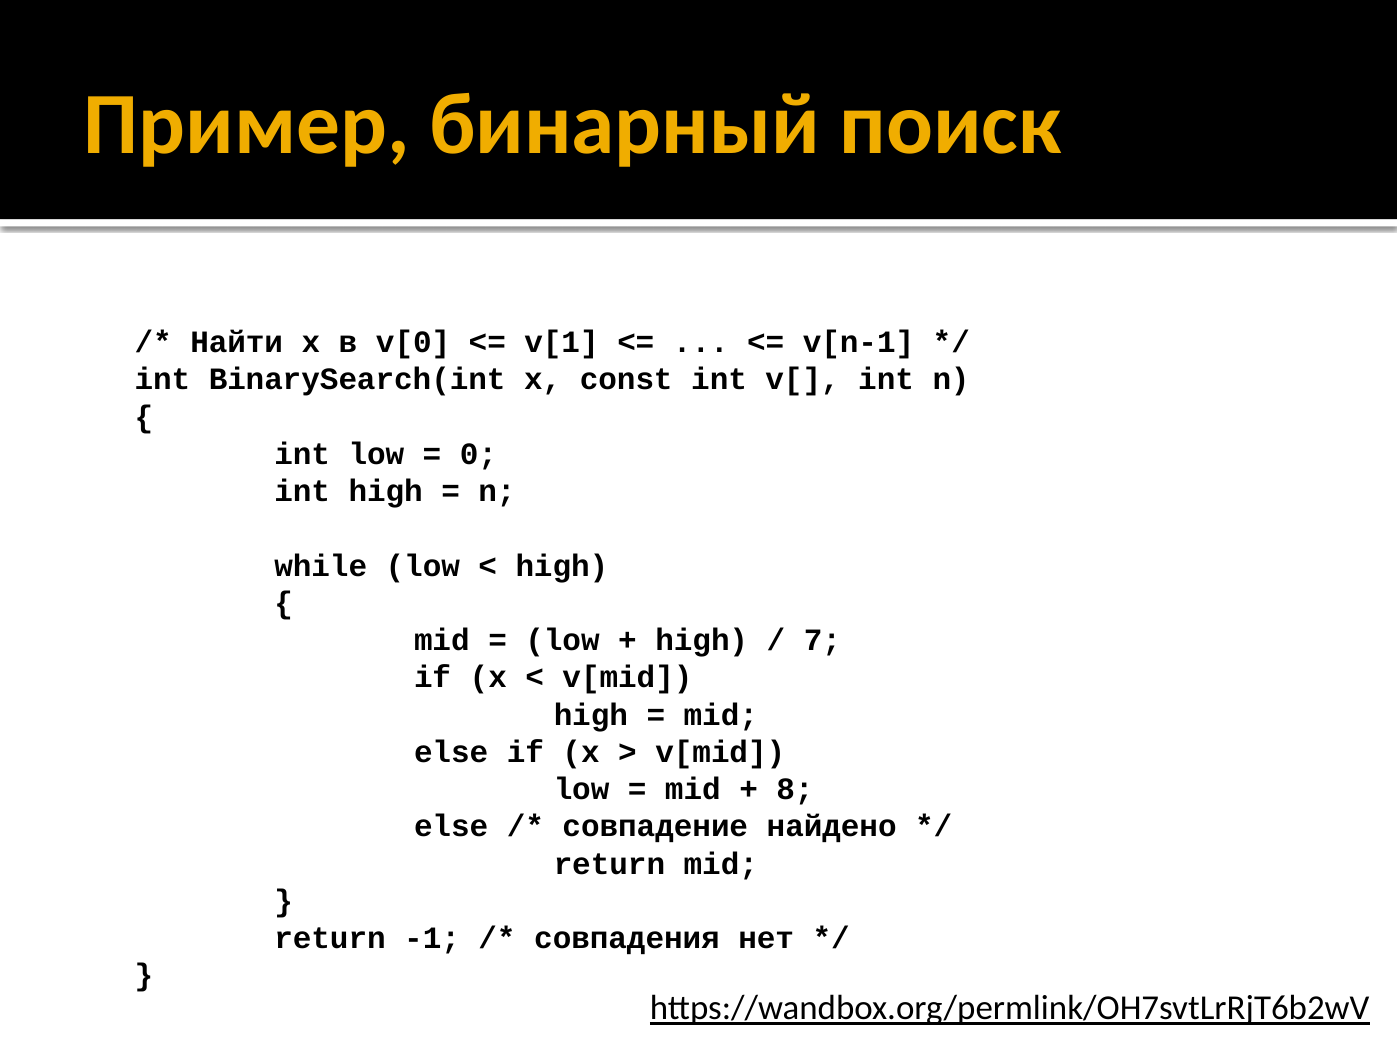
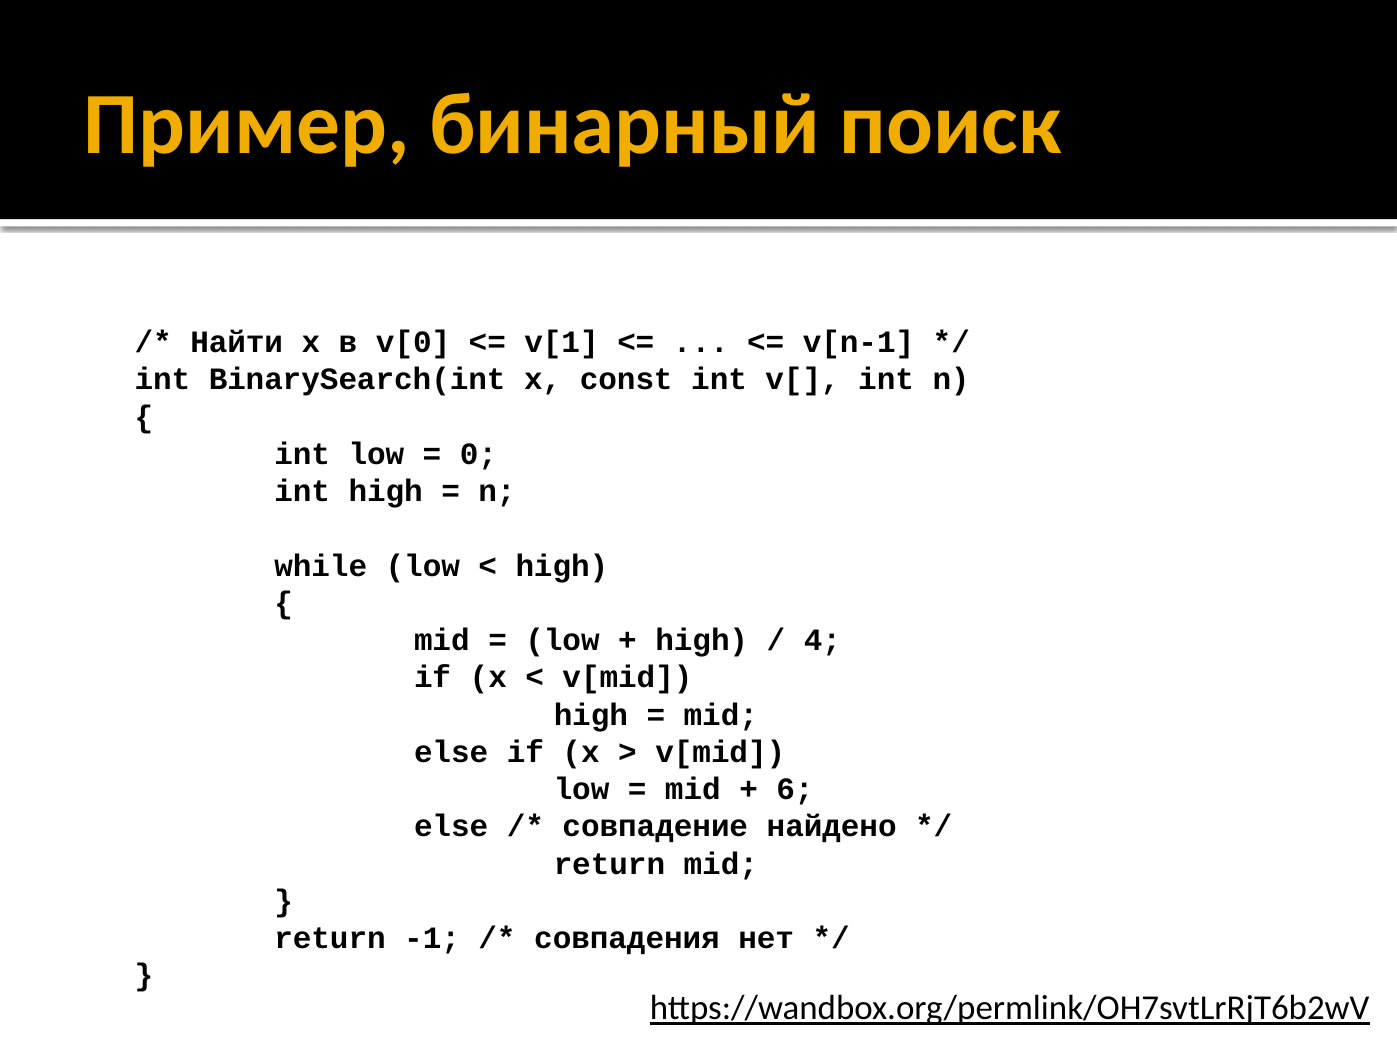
7: 7 -> 4 (822, 640)
8: 8 -> 6 (795, 789)
